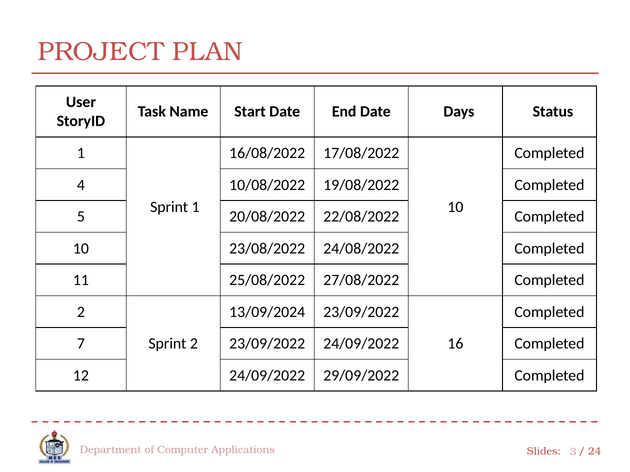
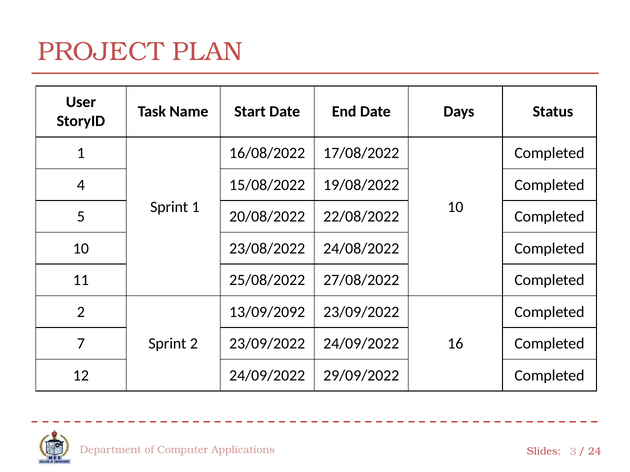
10/08/2022: 10/08/2022 -> 15/08/2022 (267, 185)
13/09/2024: 13/09/2024 -> 13/09/2092 (267, 312)
